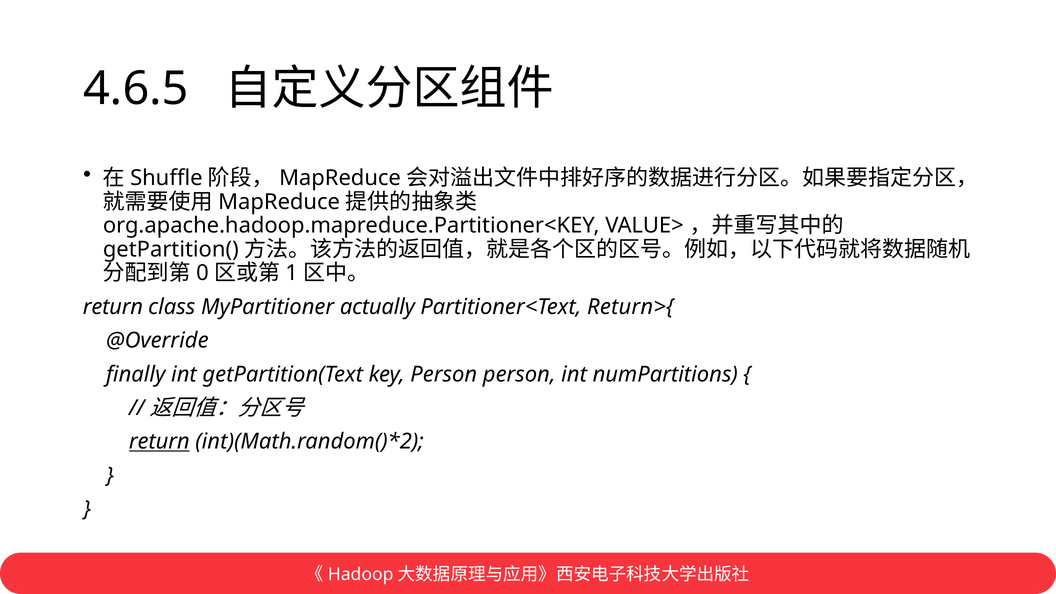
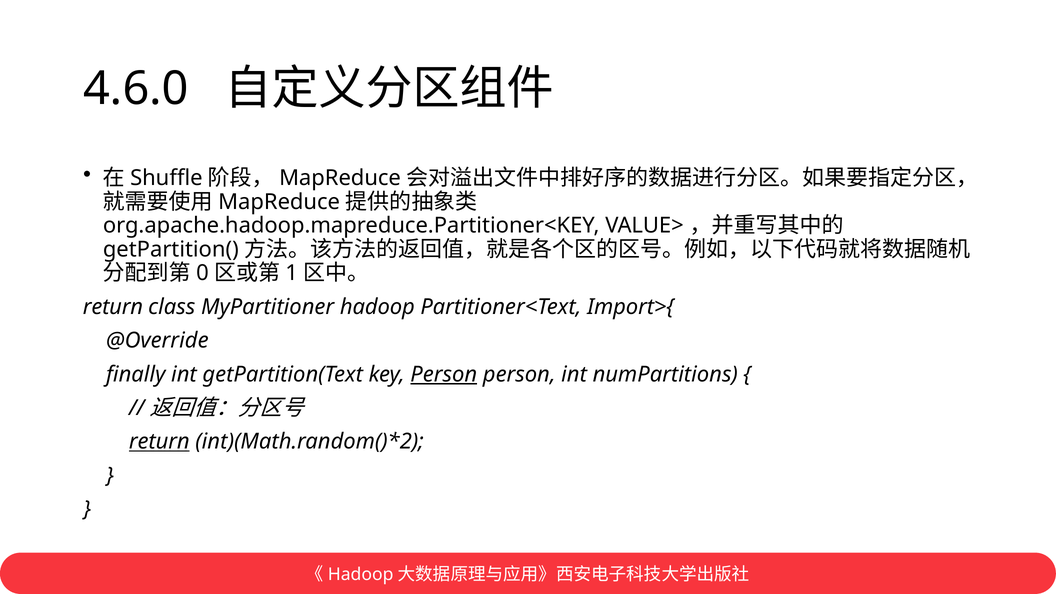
4.6.5: 4.6.5 -> 4.6.0 (136, 89)
actually: actually -> hadoop (377, 307)
Return>{: Return>{ -> Import>{ (631, 307)
Person underline: none -> present (444, 374)
